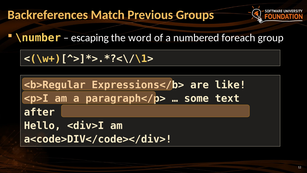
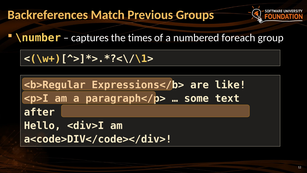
escaping: escaping -> captures (90, 38)
word: word -> times (140, 38)
